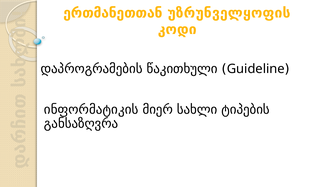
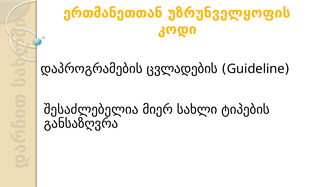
წაკითხული: წაკითხული -> ცვლადების (182, 69)
ინფორმატიკის: ინფორმატიკის -> შესაძლებელია (91, 110)
